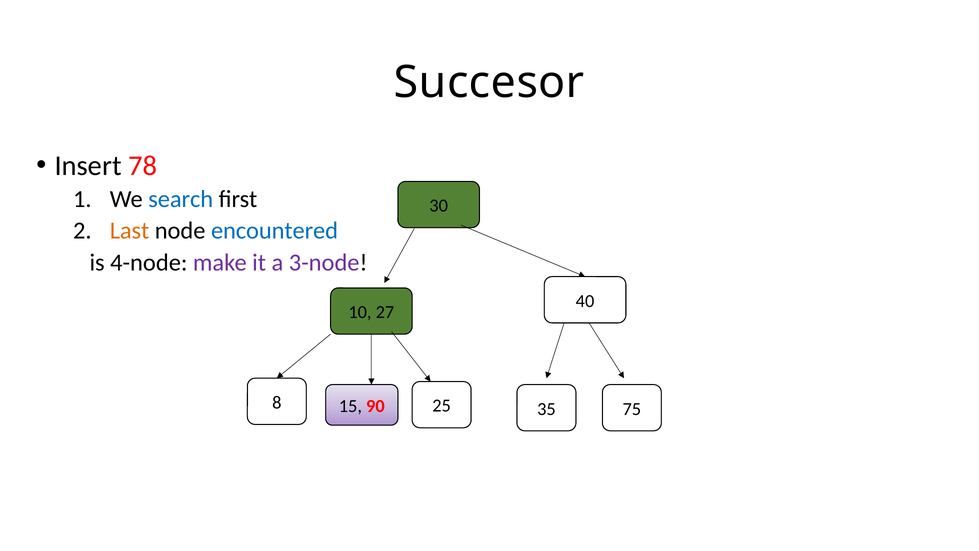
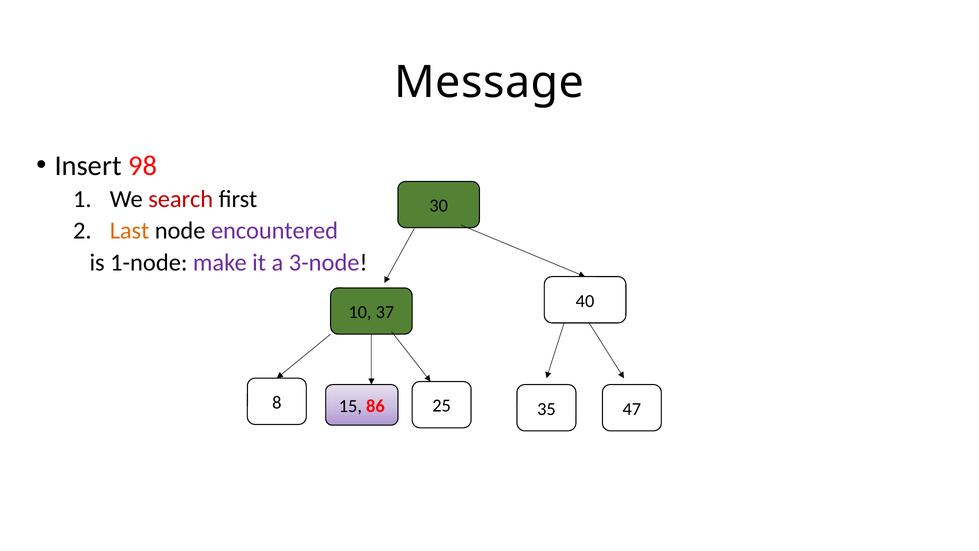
Succesor: Succesor -> Message (489, 82)
78: 78 -> 98 (143, 166)
search colour: blue -> red (181, 199)
encountered colour: blue -> purple (275, 231)
4-node: 4-node -> 1-node (149, 262)
27: 27 -> 37 (385, 312)
90: 90 -> 86 (375, 406)
75: 75 -> 47 (632, 409)
